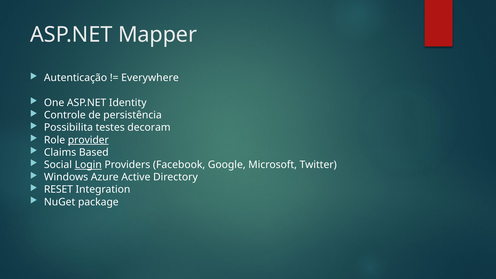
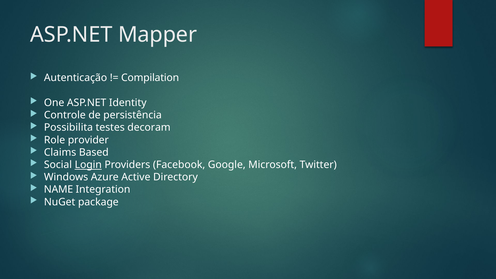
Everywhere: Everywhere -> Compilation (150, 78)
provider underline: present -> none (88, 140)
RESET: RESET -> NAME (58, 190)
